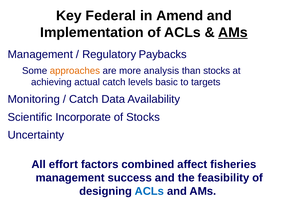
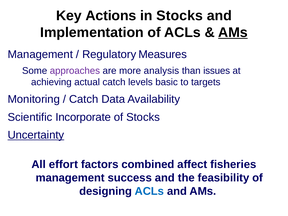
Federal: Federal -> Actions (111, 16)
in Amend: Amend -> Stocks (180, 16)
Paybacks: Paybacks -> Measures (163, 54)
approaches colour: orange -> purple (75, 71)
than stocks: stocks -> issues (217, 71)
Uncertainty underline: none -> present (36, 135)
